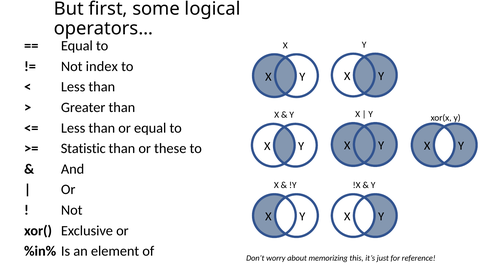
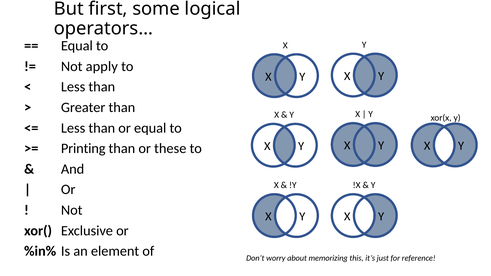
index: index -> apply (102, 66)
Statistic: Statistic -> Printing (83, 149)
